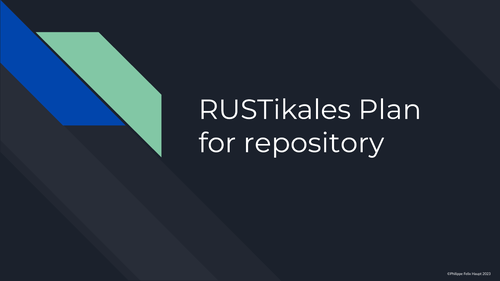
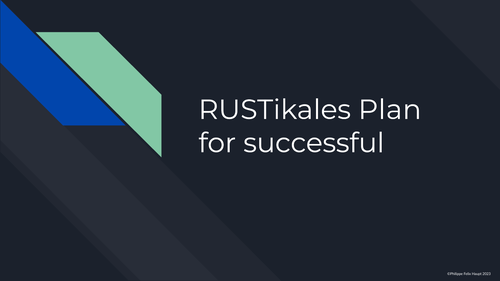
repository: repository -> successful (314, 143)
